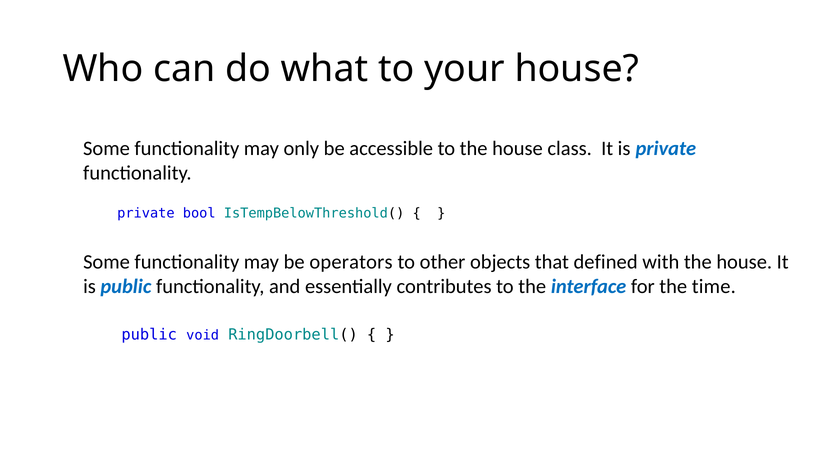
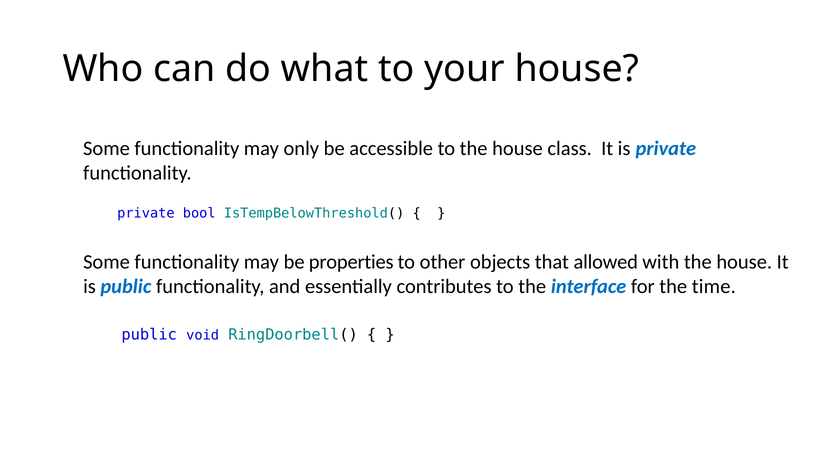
operators: operators -> properties (351, 262)
defined: defined -> allowed (606, 262)
